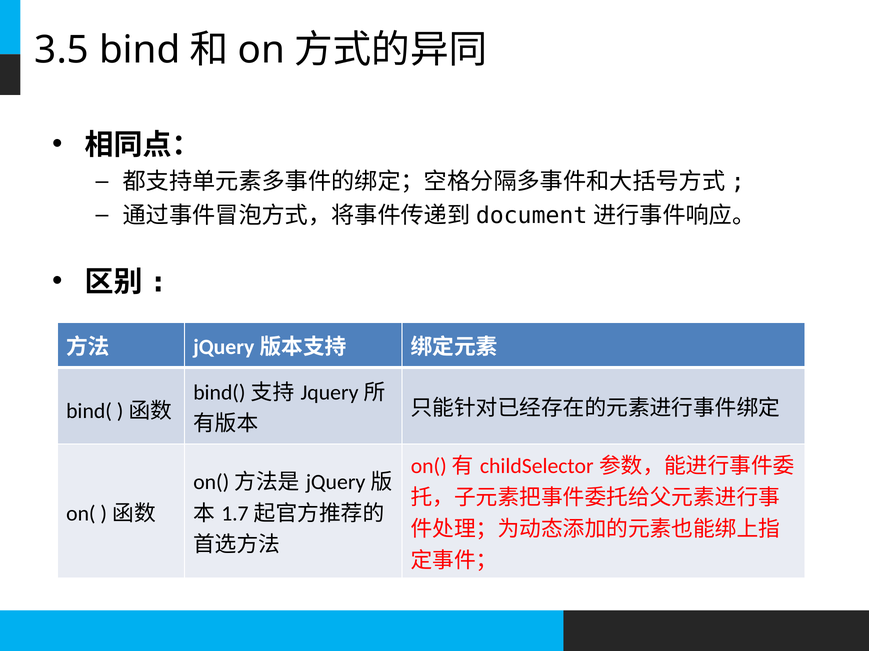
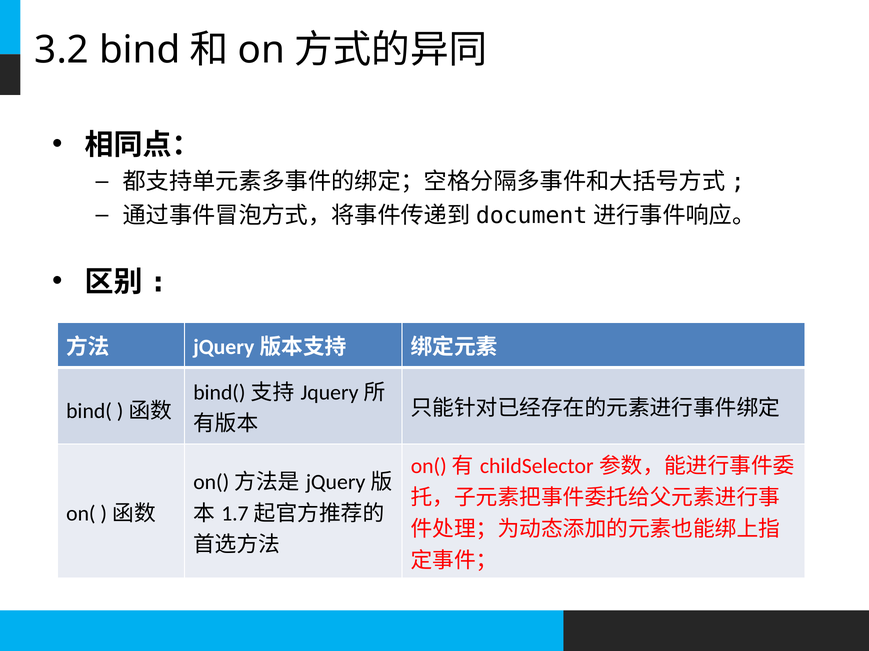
3.5: 3.5 -> 3.2 (62, 50)
